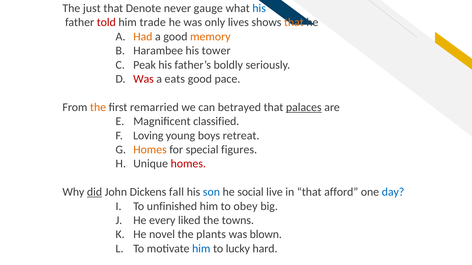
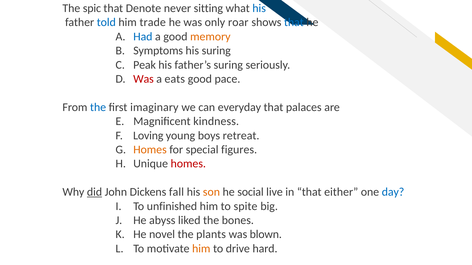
just: just -> spic (92, 8)
gauge: gauge -> sitting (208, 8)
told colour: red -> blue (106, 22)
lives: lives -> roar (238, 22)
that colour: orange -> blue (294, 22)
Had colour: orange -> blue (143, 37)
Harambee: Harambee -> Symptoms (158, 51)
his tower: tower -> suring (216, 51)
father’s boldly: boldly -> suring (228, 65)
the colour: orange -> blue (98, 107)
remarried: remarried -> imaginary (154, 107)
betrayed: betrayed -> everyday (239, 107)
palaces underline: present -> none (304, 107)
classified: classified -> kindness (216, 122)
son colour: blue -> orange (211, 192)
afford: afford -> either (341, 192)
obey: obey -> spite (246, 207)
every: every -> abyss (162, 221)
towns: towns -> bones (238, 221)
him colour: blue -> orange (201, 249)
lucky: lucky -> drive (238, 249)
